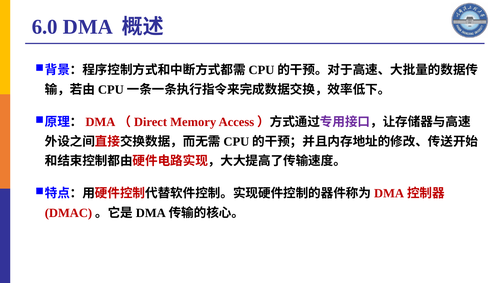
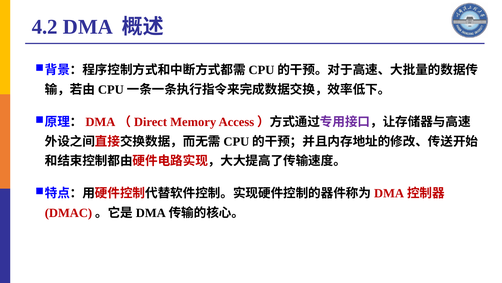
6.0: 6.0 -> 4.2 (45, 27)
